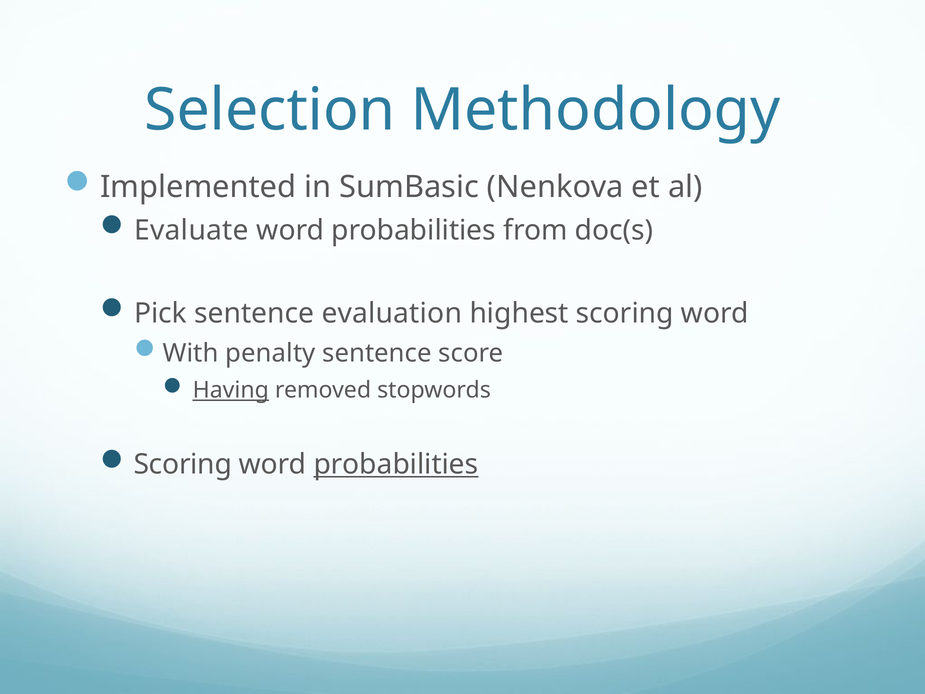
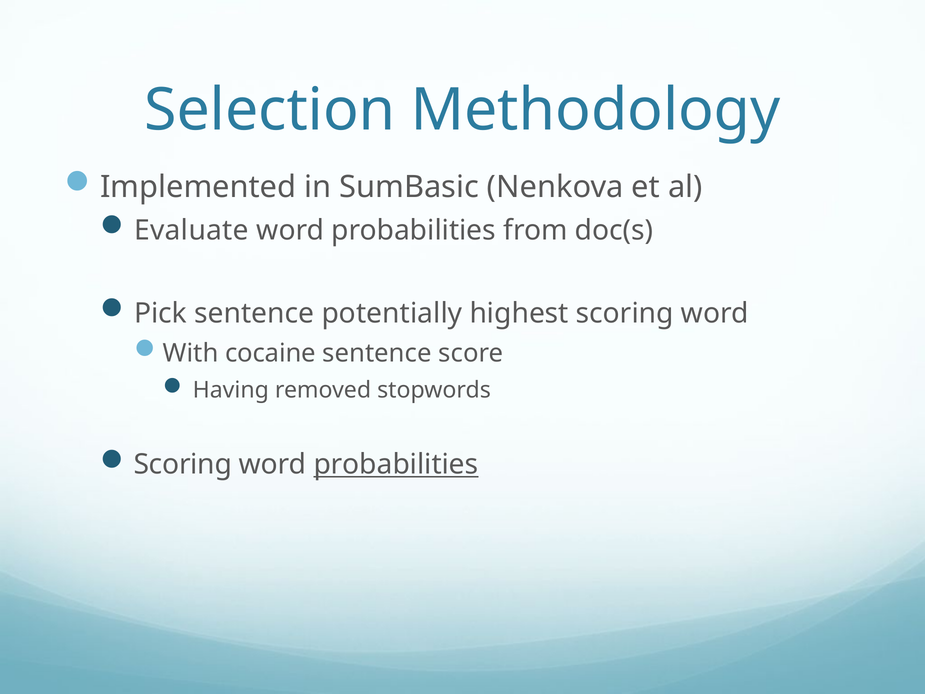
evaluation: evaluation -> potentially (392, 313)
penalty: penalty -> cocaine (271, 353)
Having underline: present -> none (231, 390)
